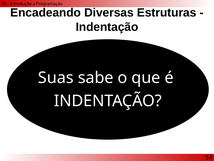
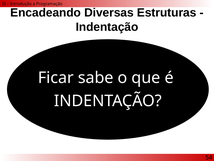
Suas: Suas -> Ficar (56, 78)
